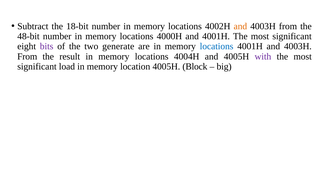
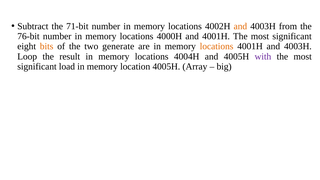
18-bit: 18-bit -> 71-bit (77, 26)
48-bit: 48-bit -> 76-bit (28, 36)
bits colour: purple -> orange (47, 46)
locations colour: blue -> orange (217, 46)
From: From -> Loop (27, 56)
Block: Block -> Array (195, 67)
